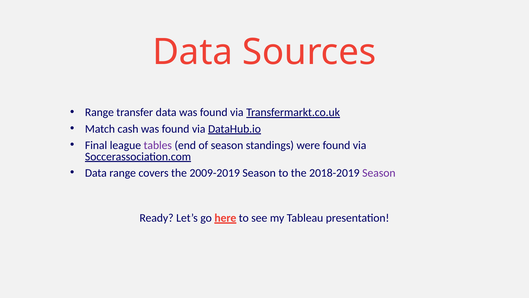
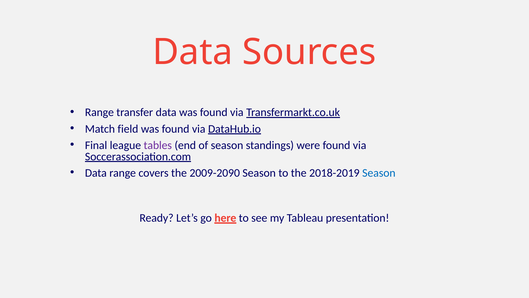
cash: cash -> field (128, 129)
2009-2019: 2009-2019 -> 2009-2090 (215, 173)
Season colour: purple -> blue (379, 173)
